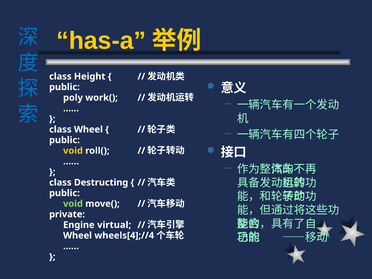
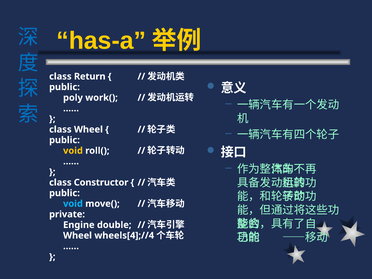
Height: Height -> Return (90, 76)
Destructing: Destructing -> Constructor (101, 182)
void colour: light green -> light blue (73, 204)
virtual: virtual -> double (114, 225)
